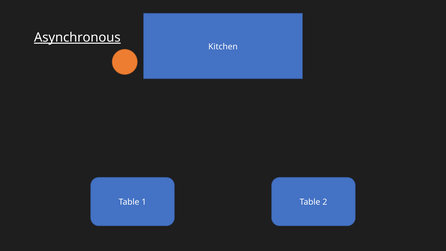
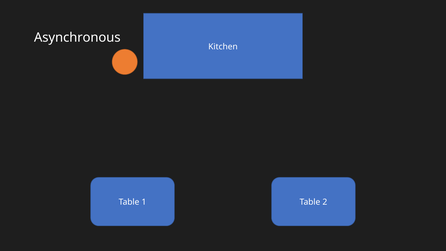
Asynchronous underline: present -> none (77, 38)
